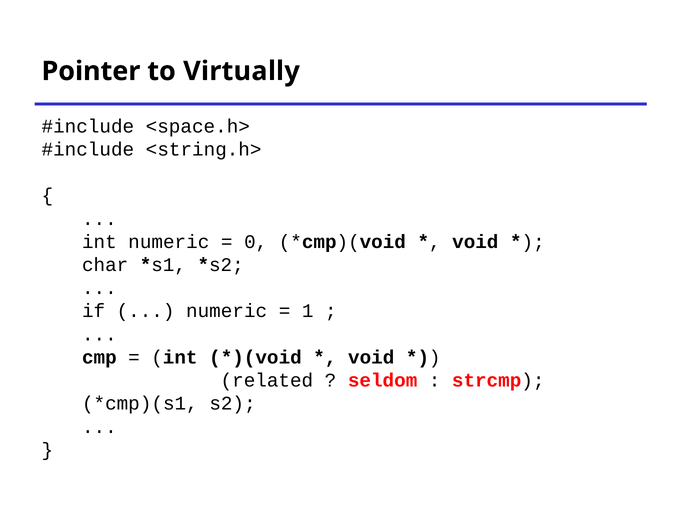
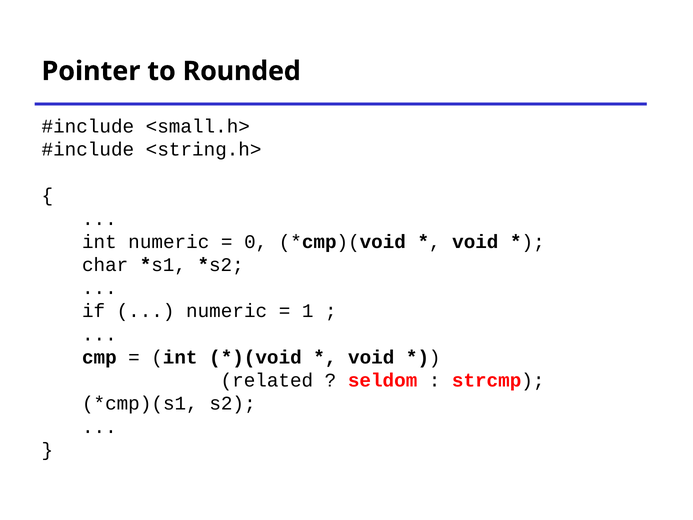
Virtually: Virtually -> Rounded (242, 71)
<space.h>: <space.h> -> <small.h> (198, 126)
